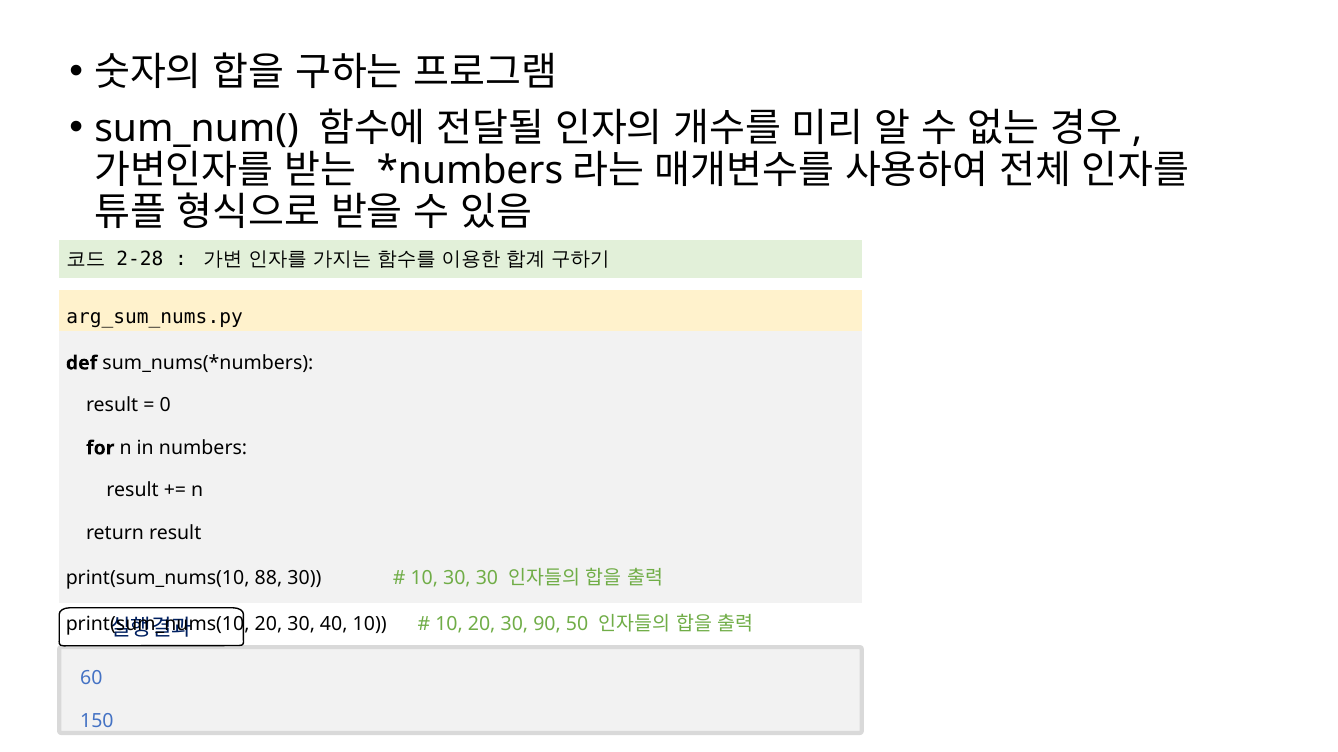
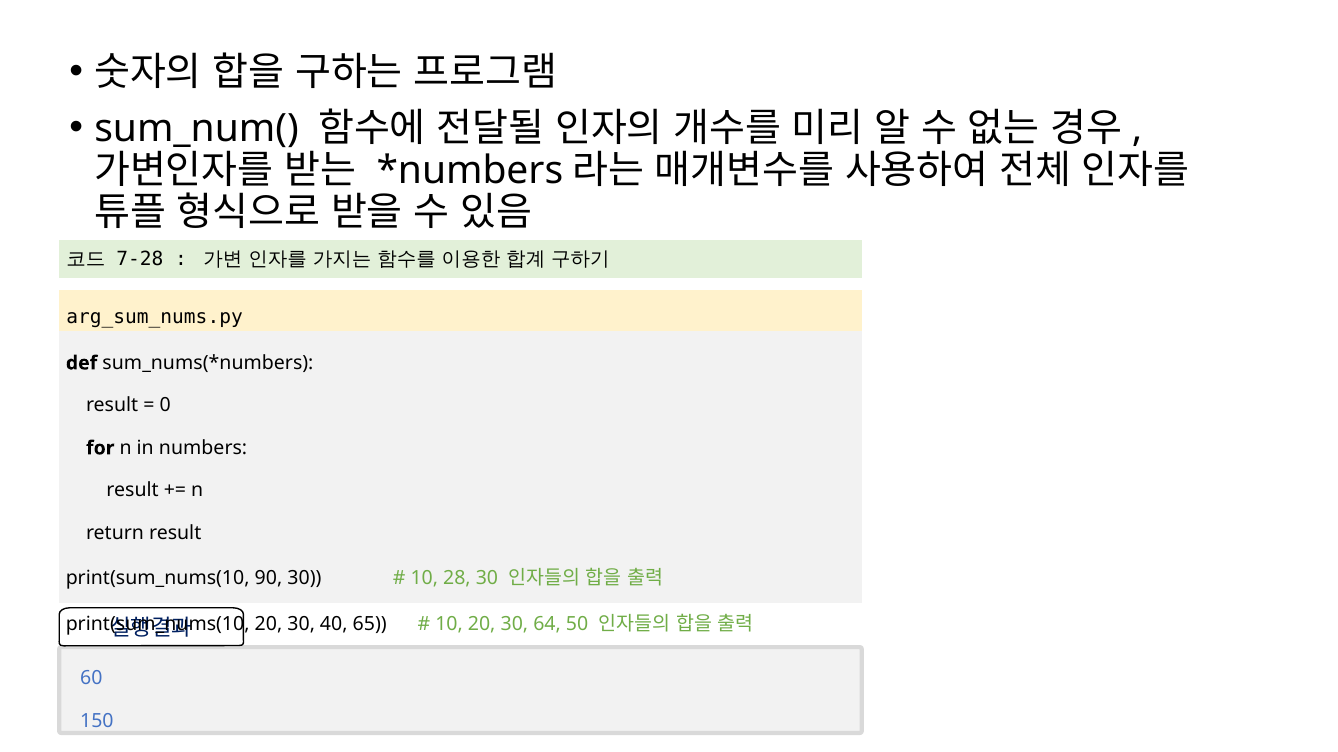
2-28: 2-28 -> 7-28 (140, 259)
88: 88 -> 90 (268, 579)
10 30: 30 -> 28 (457, 579)
40 10: 10 -> 65 (370, 624)
90: 90 -> 64 (547, 624)
